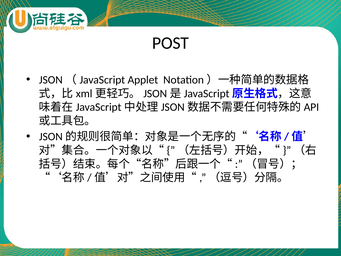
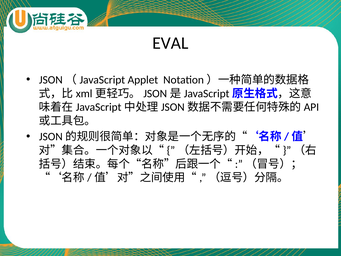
POST: POST -> EVAL (170, 43)
